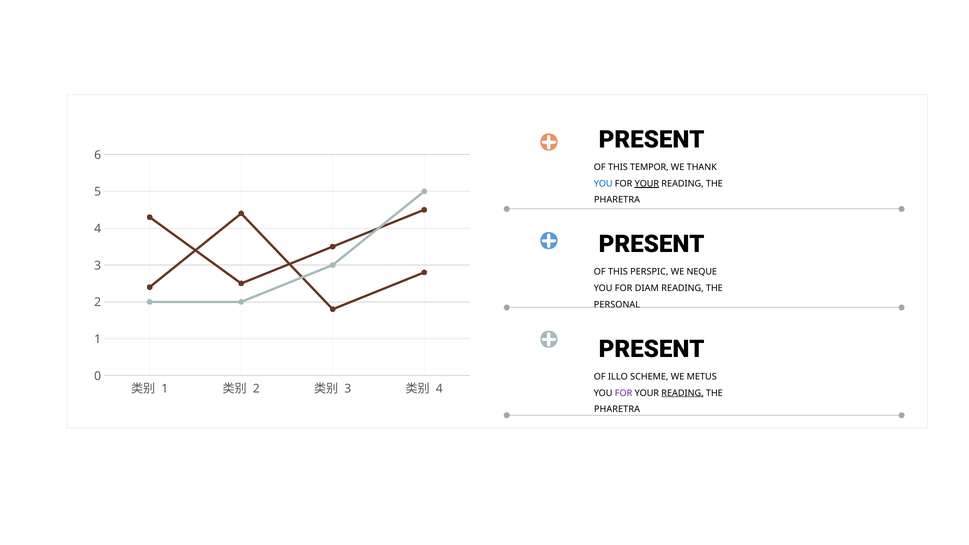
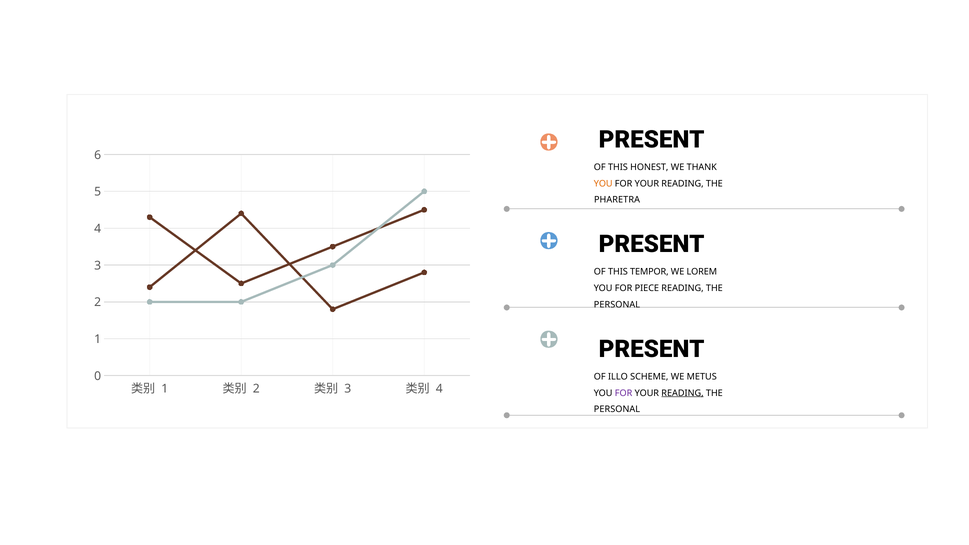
TEMPOR: TEMPOR -> HONEST (649, 167)
YOU colour: blue -> orange (603, 184)
YOUR underline: present -> none (647, 184)
PERSPIC: PERSPIC -> TEMPOR (649, 272)
NEQUE: NEQUE -> LOREM (702, 272)
DIAM: DIAM -> PIECE (647, 288)
PHARETRA: PHARETRA -> PERSONAL (617, 409)
